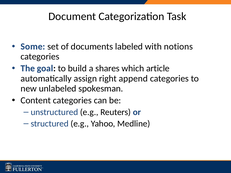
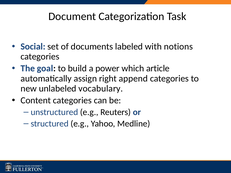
Some: Some -> Social (33, 47)
shares: shares -> power (108, 69)
spokesman: spokesman -> vocabulary (101, 89)
